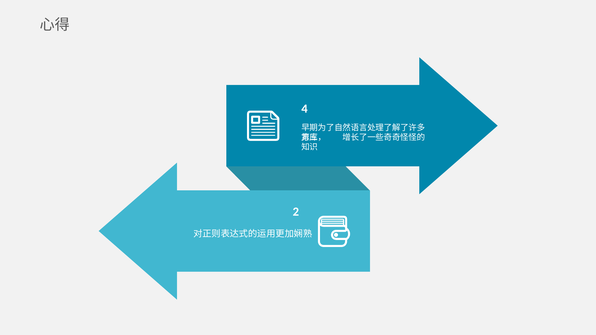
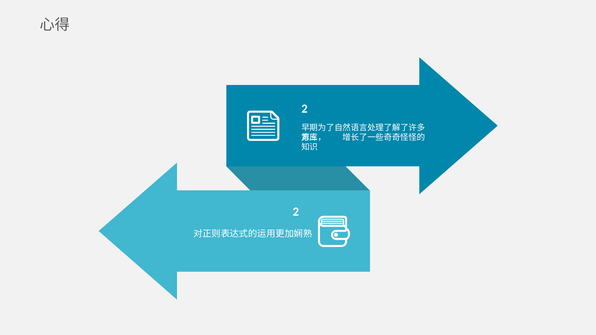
4: 4 -> 2 (305, 109)
